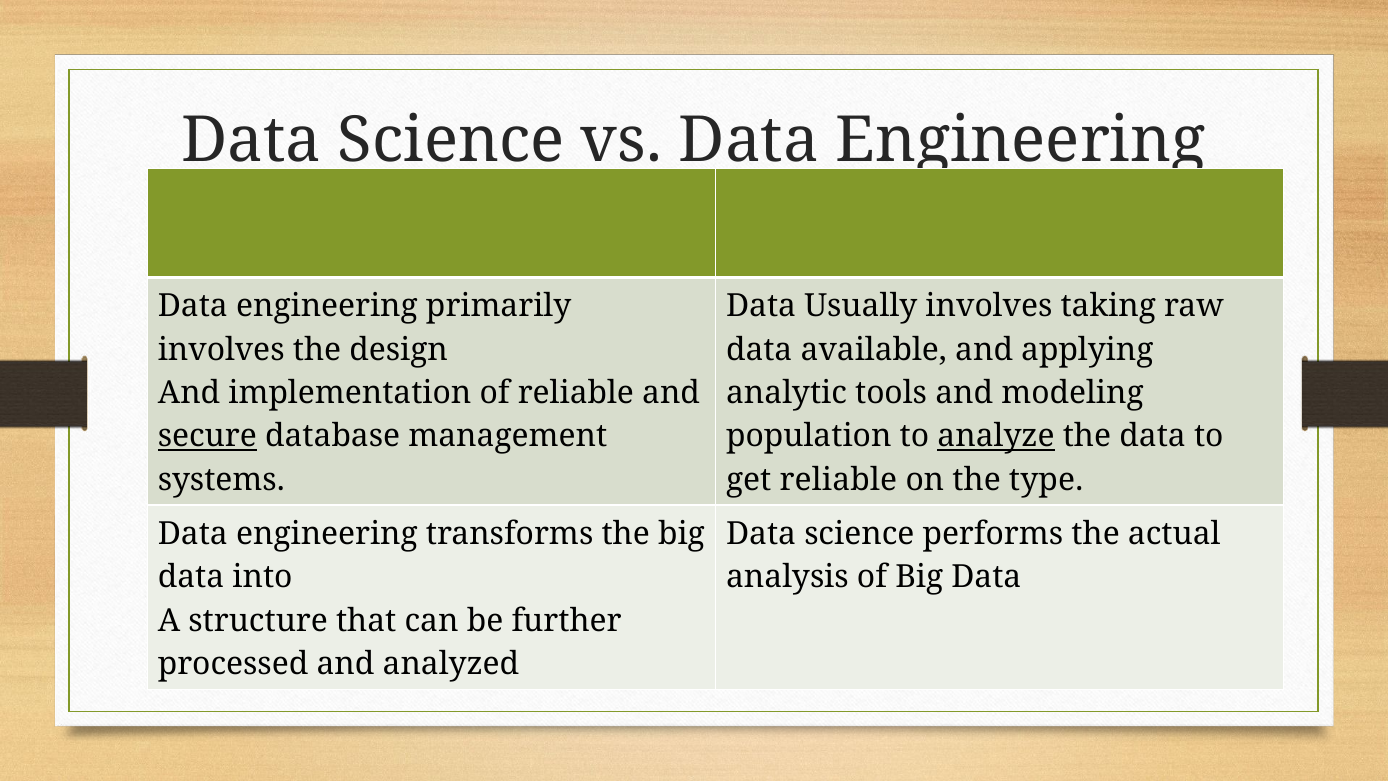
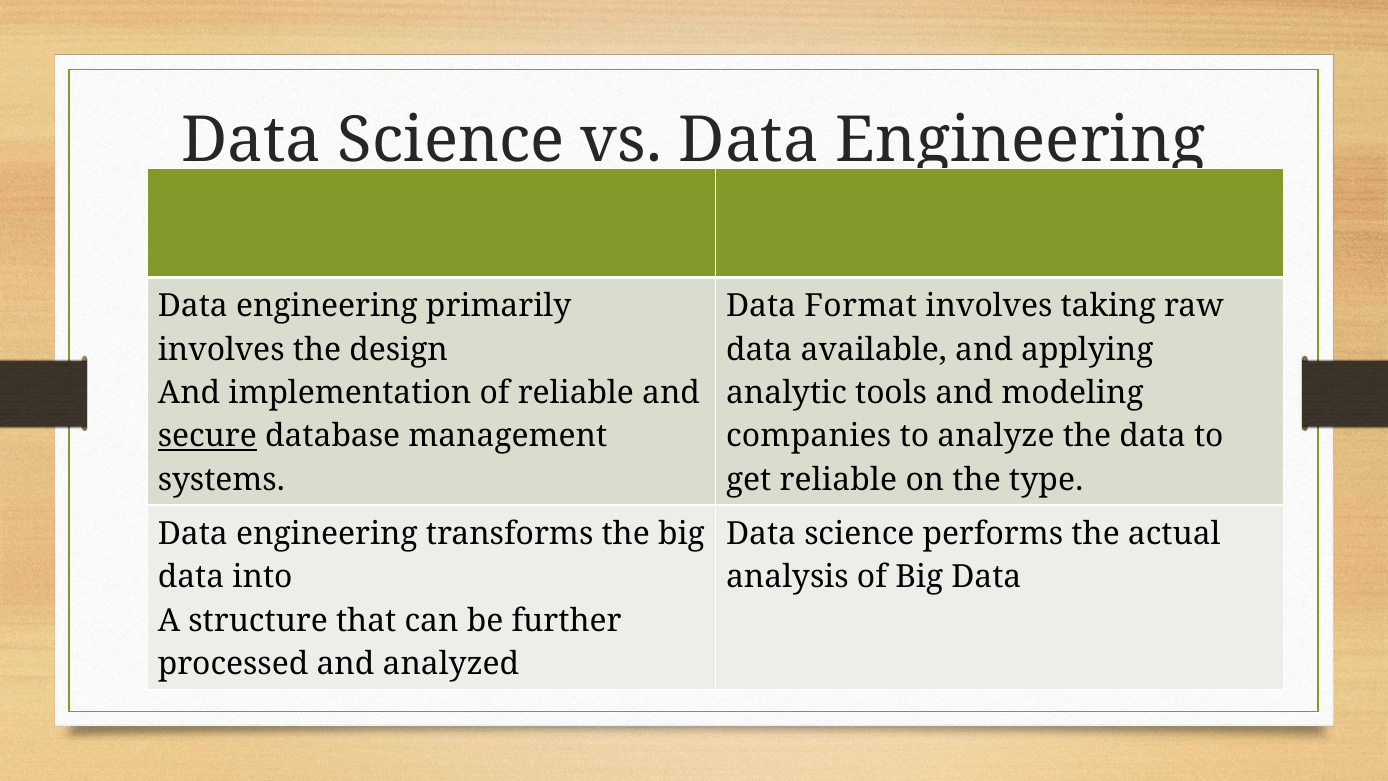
Usually: Usually -> Format (861, 306)
population: population -> companies (809, 436)
analyze underline: present -> none (996, 436)
